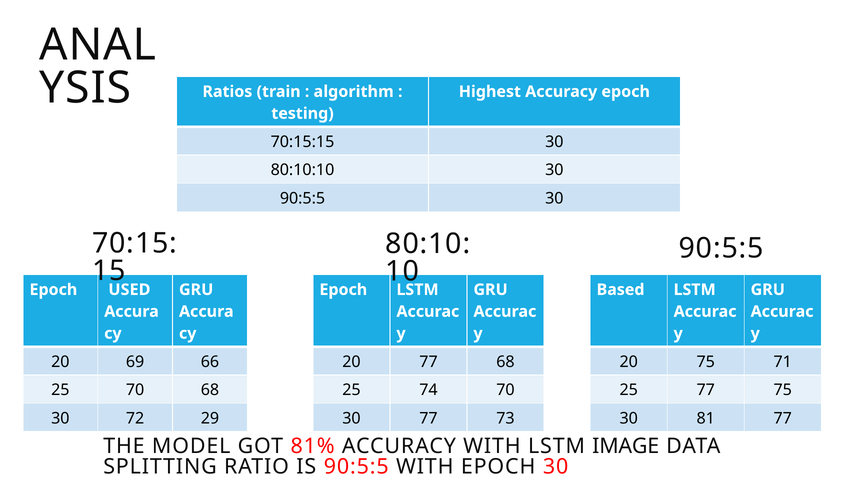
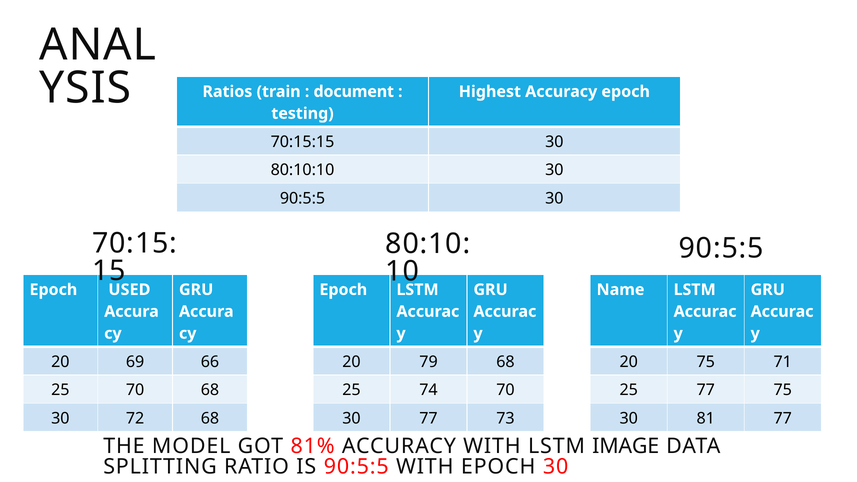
algorithm: algorithm -> document (354, 92)
Based: Based -> Name (621, 290)
20 77: 77 -> 79 (429, 362)
72 29: 29 -> 68 (210, 418)
